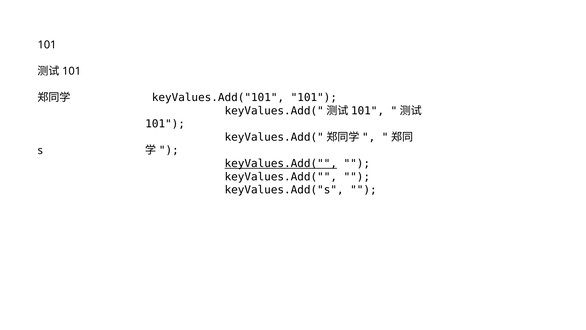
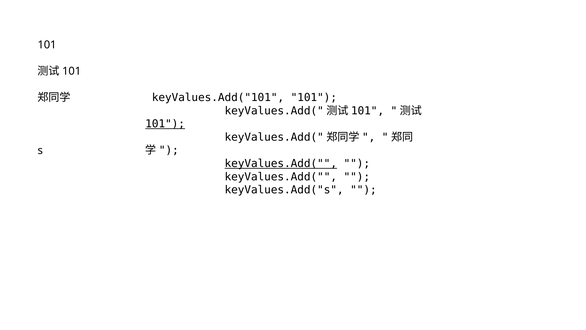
101 underline: none -> present (165, 124)
